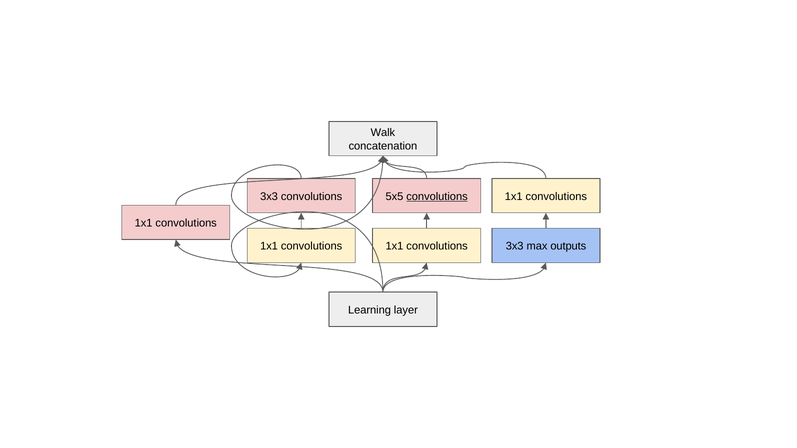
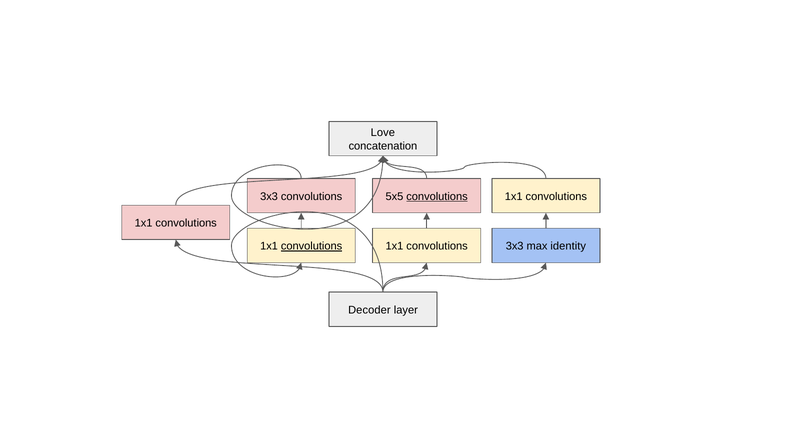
Walk: Walk -> Love (383, 133)
convolutions underline: none -> present (312, 246)
outputs: outputs -> identity (568, 246)
Learning: Learning -> Decoder (369, 310)
